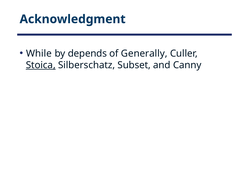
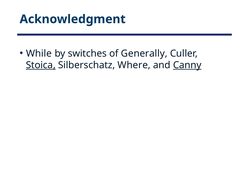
depends: depends -> switches (87, 53)
Subset: Subset -> Where (134, 65)
Canny underline: none -> present (187, 65)
